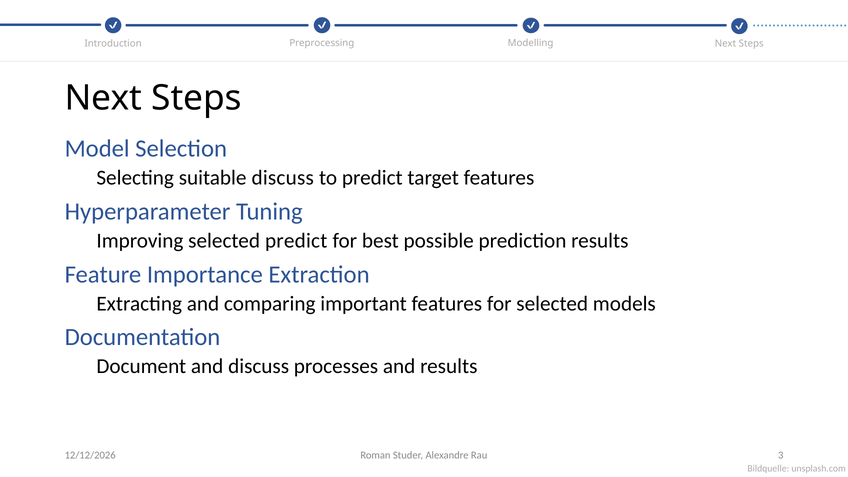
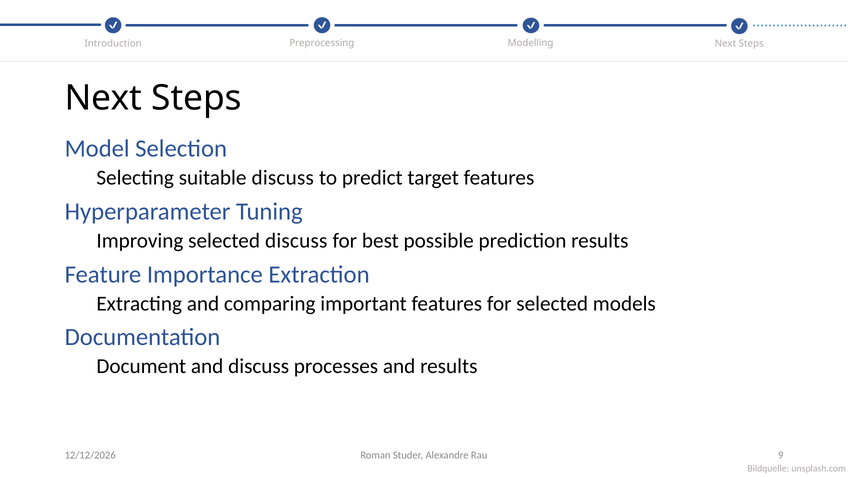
selected predict: predict -> discuss (296, 241)
3: 3 -> 9 (781, 455)
